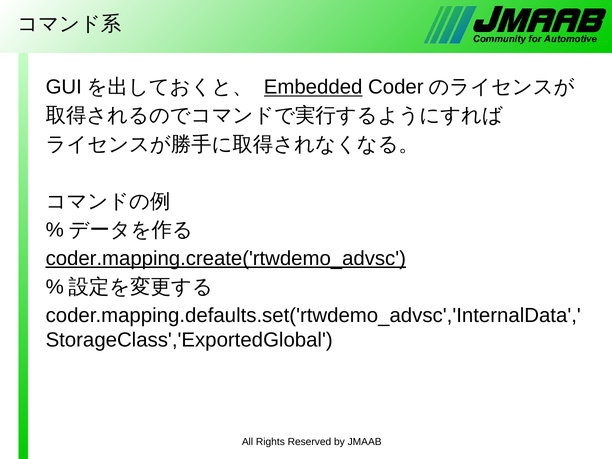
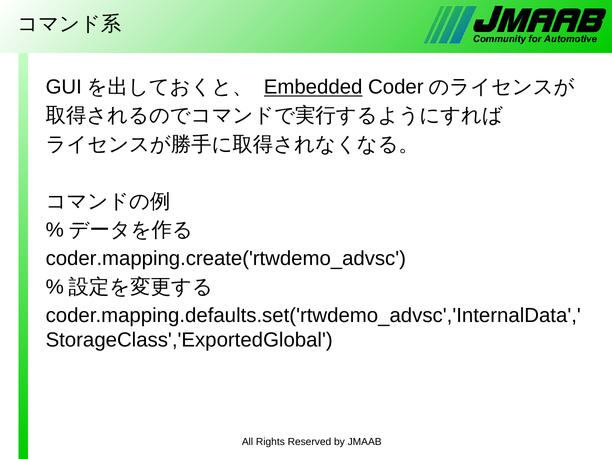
coder.mapping.create('rtwdemo_advsc underline: present -> none (226, 258)
